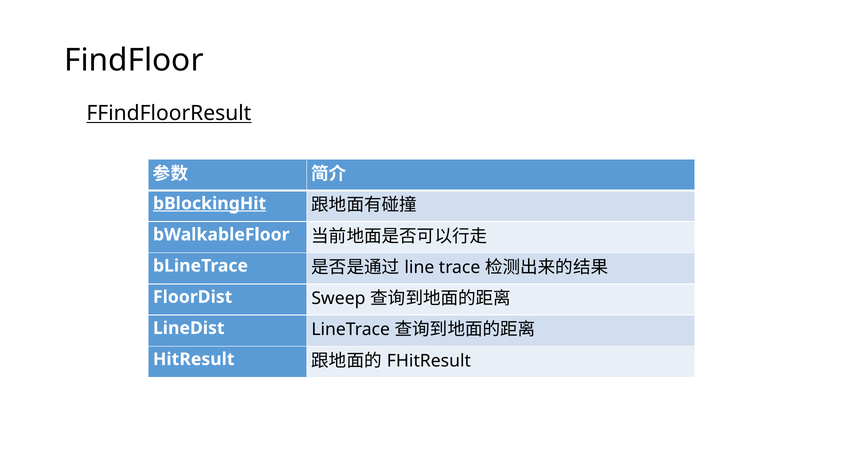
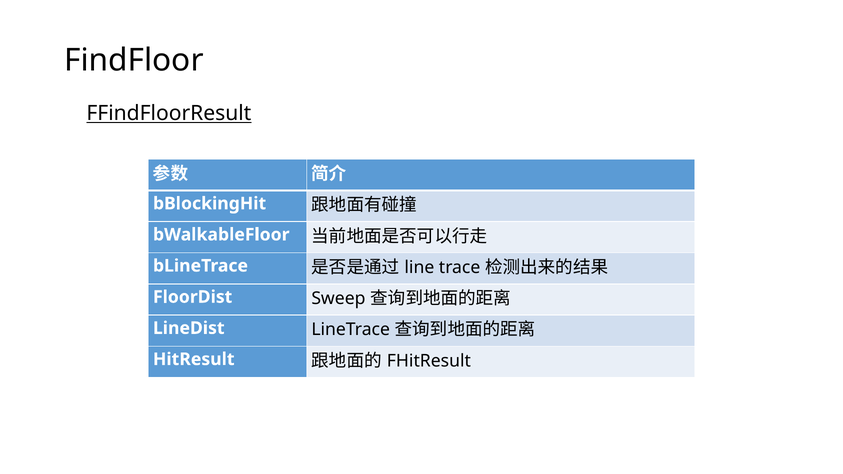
bBlockingHit underline: present -> none (210, 204)
